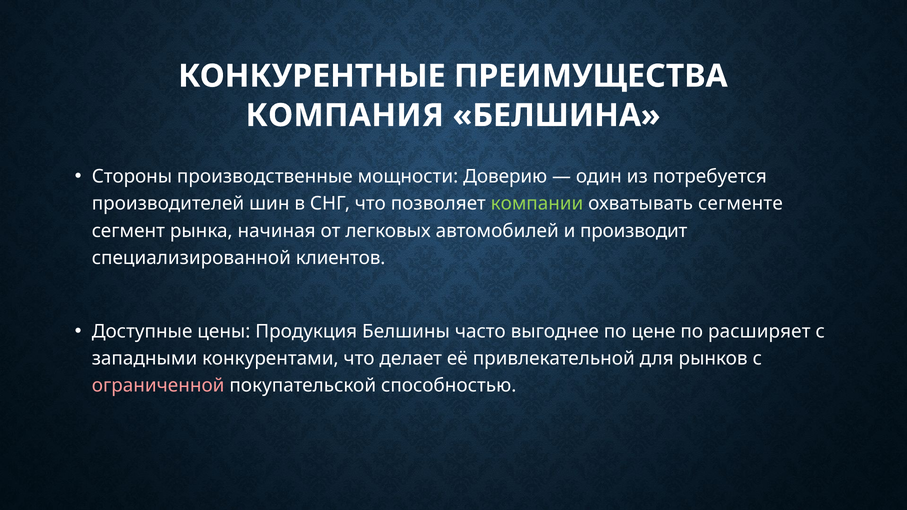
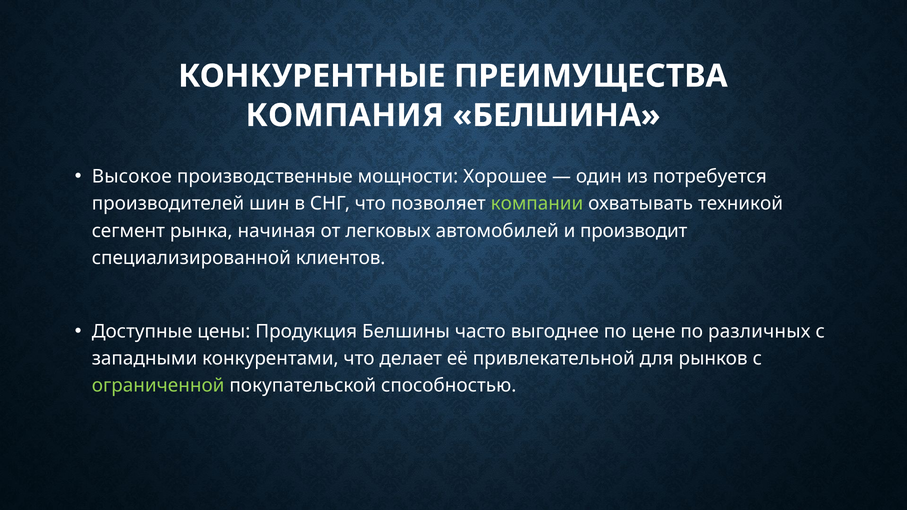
Стороны: Стороны -> Высокое (132, 177)
Доверию: Доверию -> Хорошее (505, 177)
сегменте: сегменте -> техникой (741, 204)
расширяет: расширяет -> различных (759, 331)
ограниченной colour: pink -> light green (158, 386)
